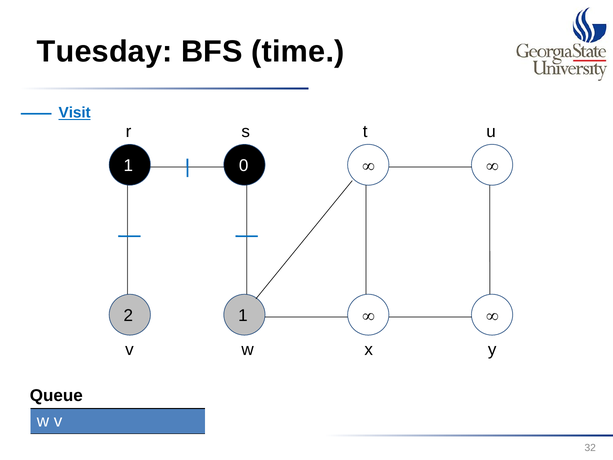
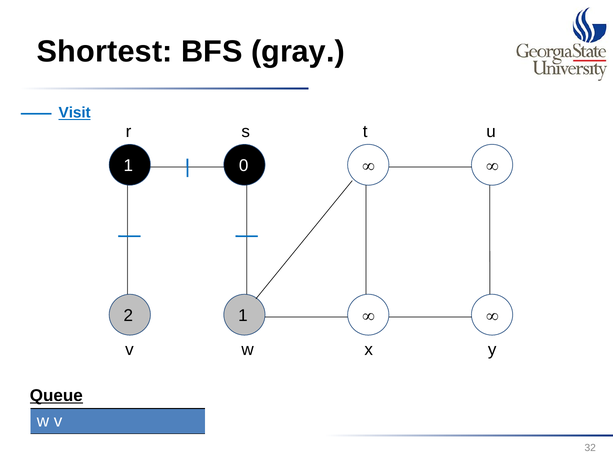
Tuesday: Tuesday -> Shortest (105, 52)
time: time -> gray (298, 52)
Queue underline: none -> present (56, 395)
